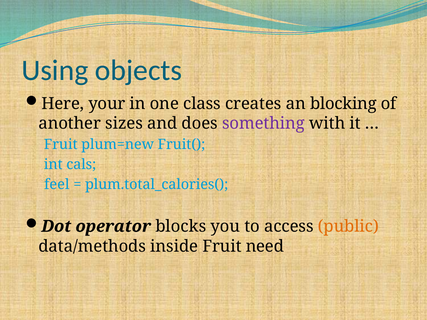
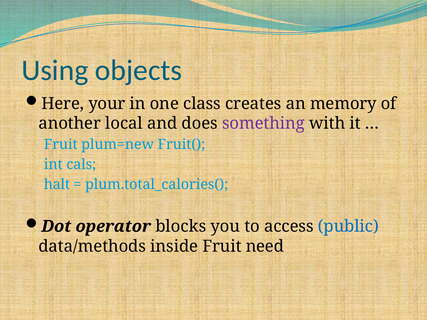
blocking: blocking -> memory (343, 104)
sizes: sizes -> local (124, 124)
feel: feel -> halt (57, 185)
public colour: orange -> blue (348, 226)
